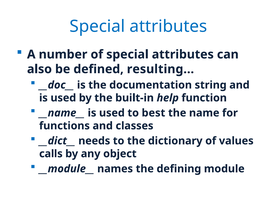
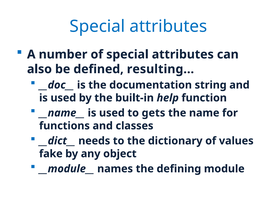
best: best -> gets (153, 113)
calls: calls -> fake (51, 154)
